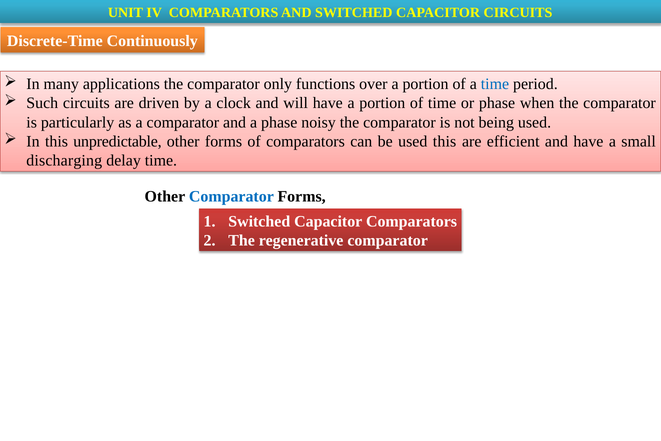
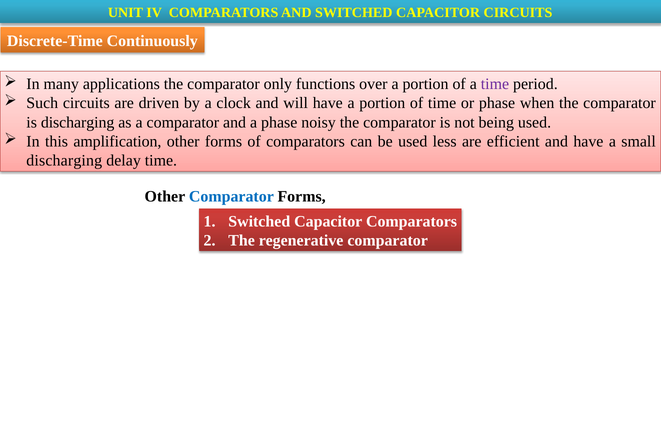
time colour: blue -> purple (495, 84)
is particularly: particularly -> discharging (78, 122)
unpredictable: unpredictable -> amplification (117, 141)
used this: this -> less (445, 141)
